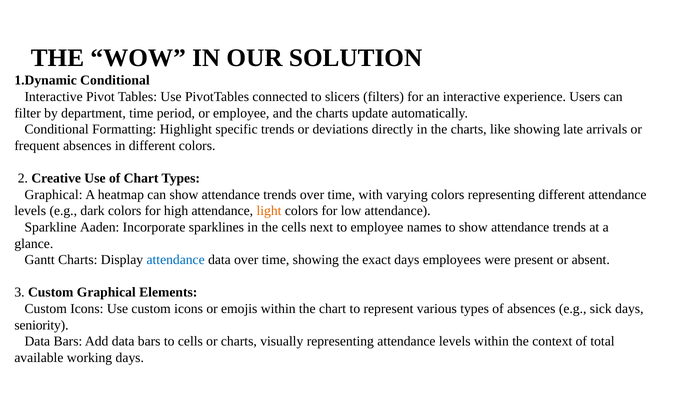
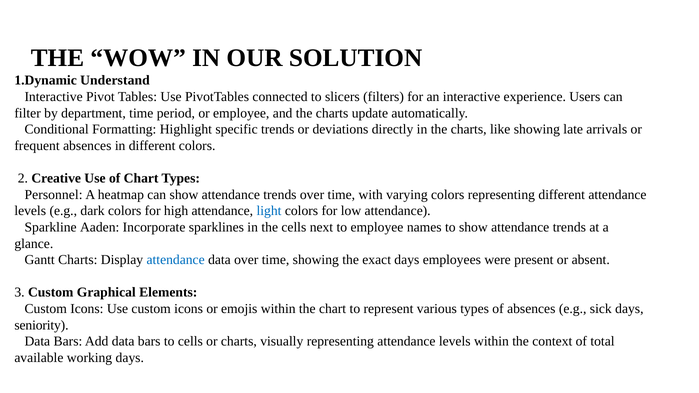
1.Dynamic Conditional: Conditional -> Understand (115, 80)
Graphical: Graphical -> Personnel (54, 195)
light colour: orange -> blue (269, 211)
